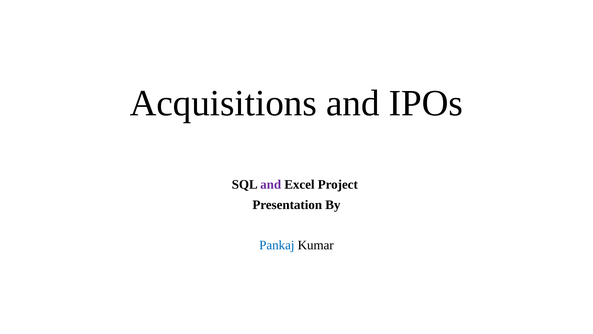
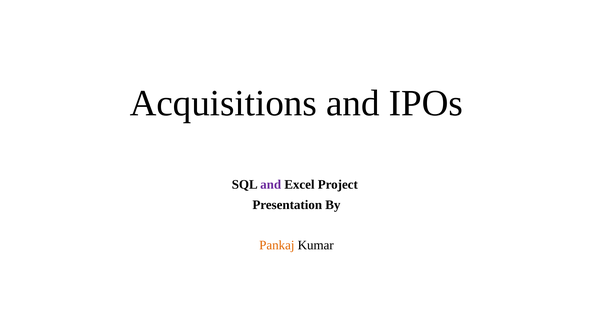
Pankaj colour: blue -> orange (277, 245)
